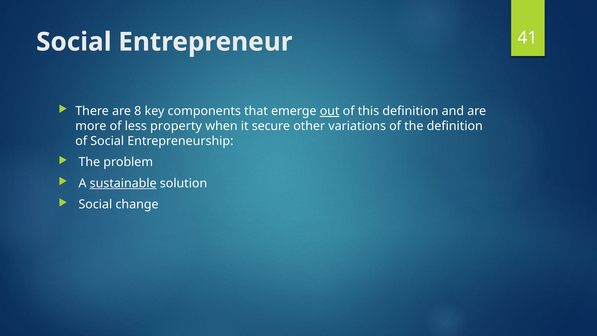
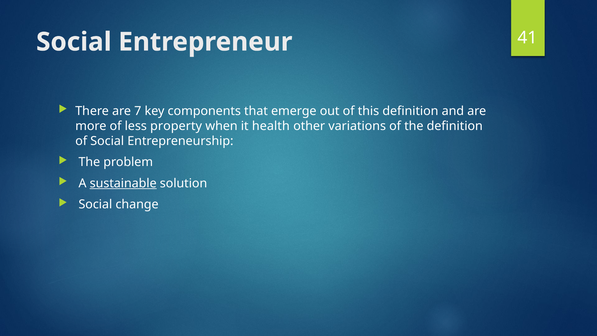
8: 8 -> 7 (138, 111)
out underline: present -> none (330, 111)
secure: secure -> health (271, 126)
